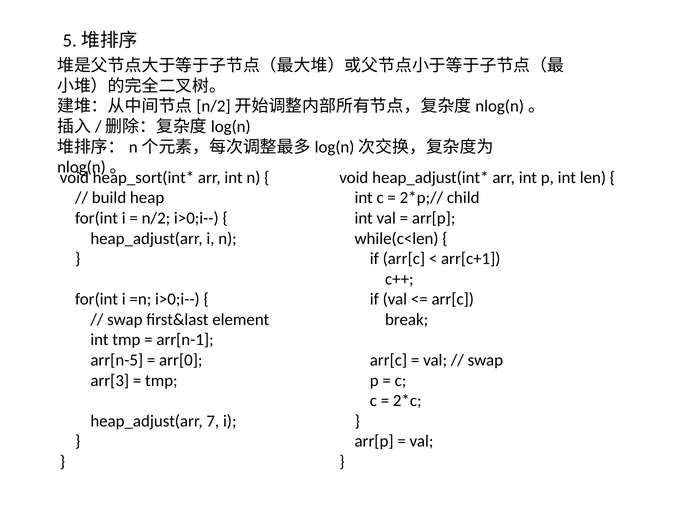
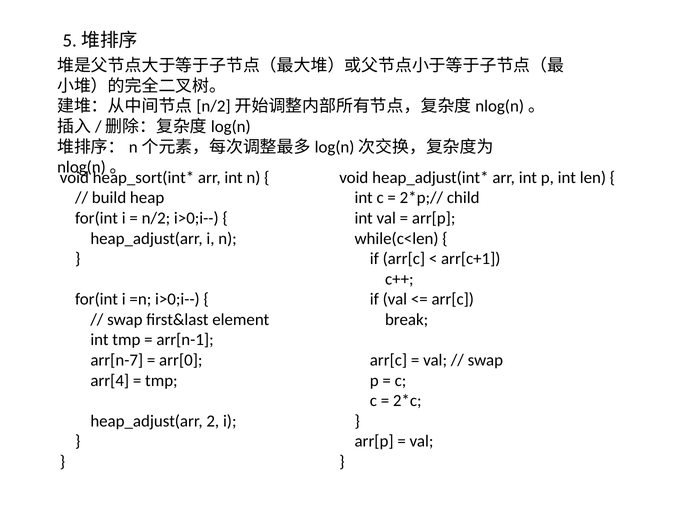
arr[n-5: arr[n-5 -> arr[n-7 (117, 360)
arr[3: arr[3 -> arr[4 (110, 380)
7: 7 -> 2 (213, 421)
